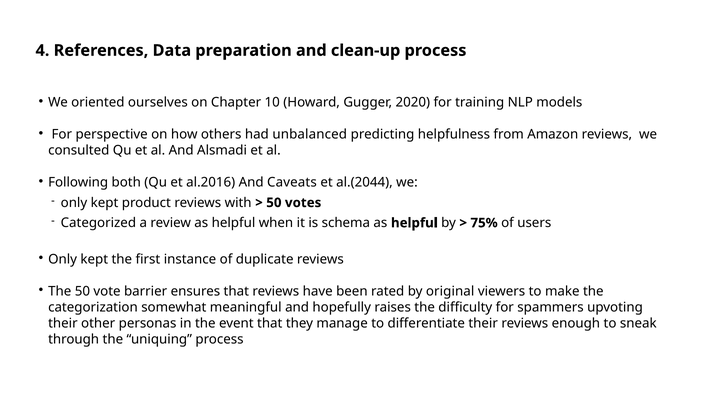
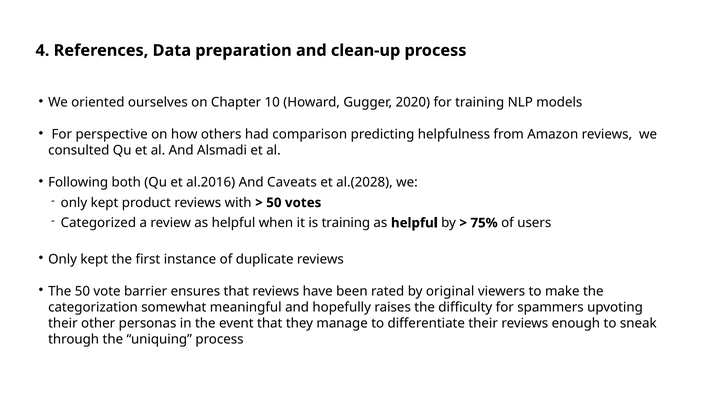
unbalanced: unbalanced -> comparison (310, 134)
al.(2044: al.(2044 -> al.(2028 (364, 182)
is schema: schema -> training (346, 223)
